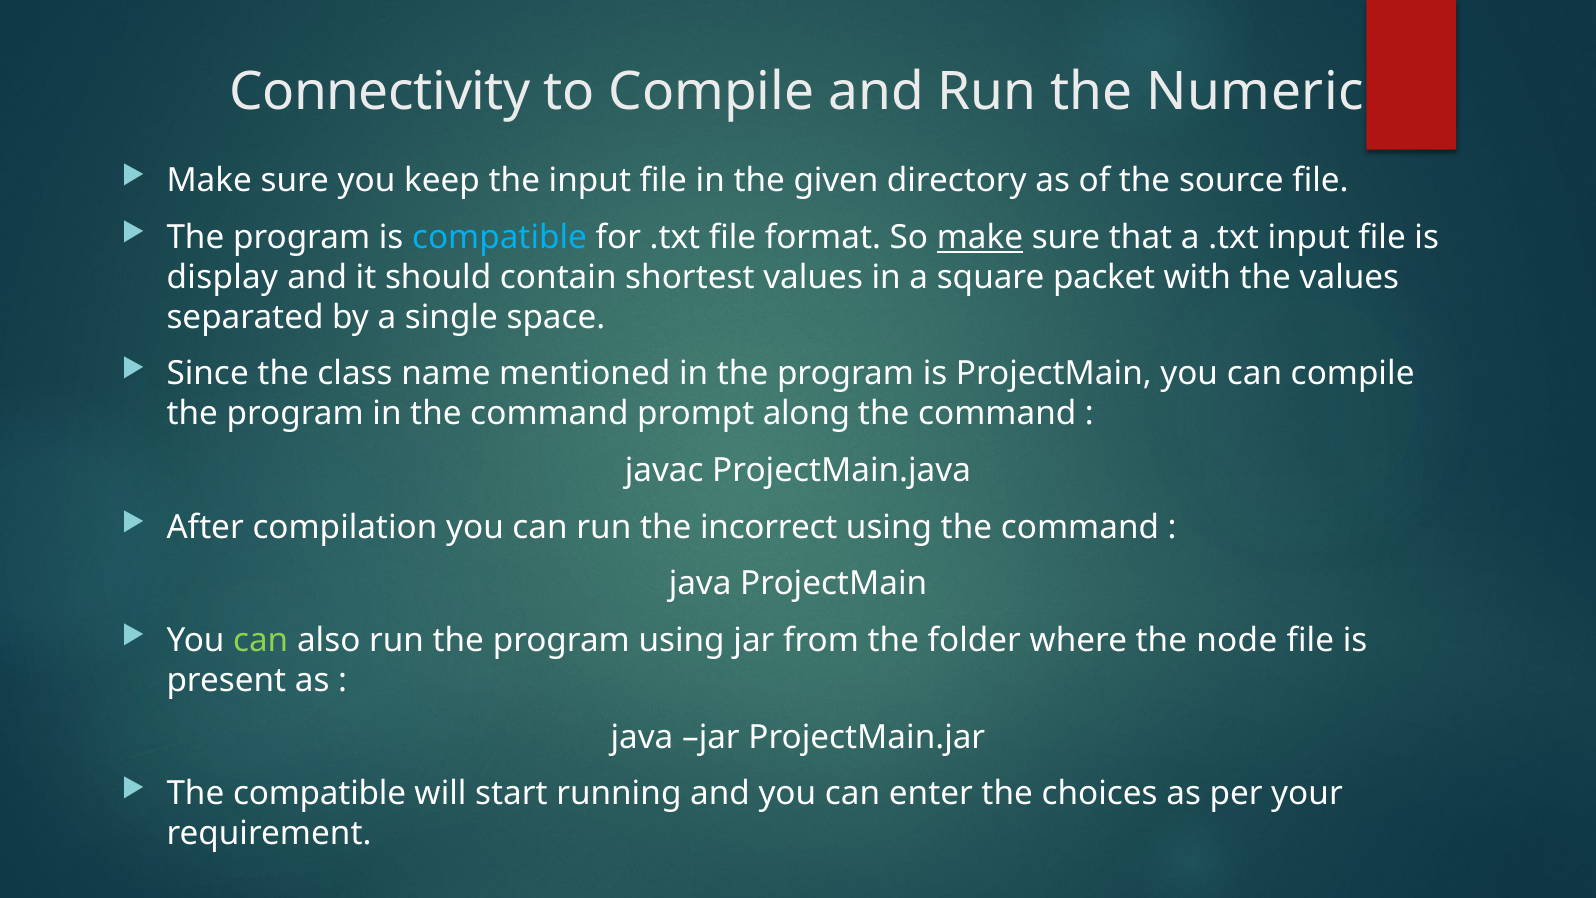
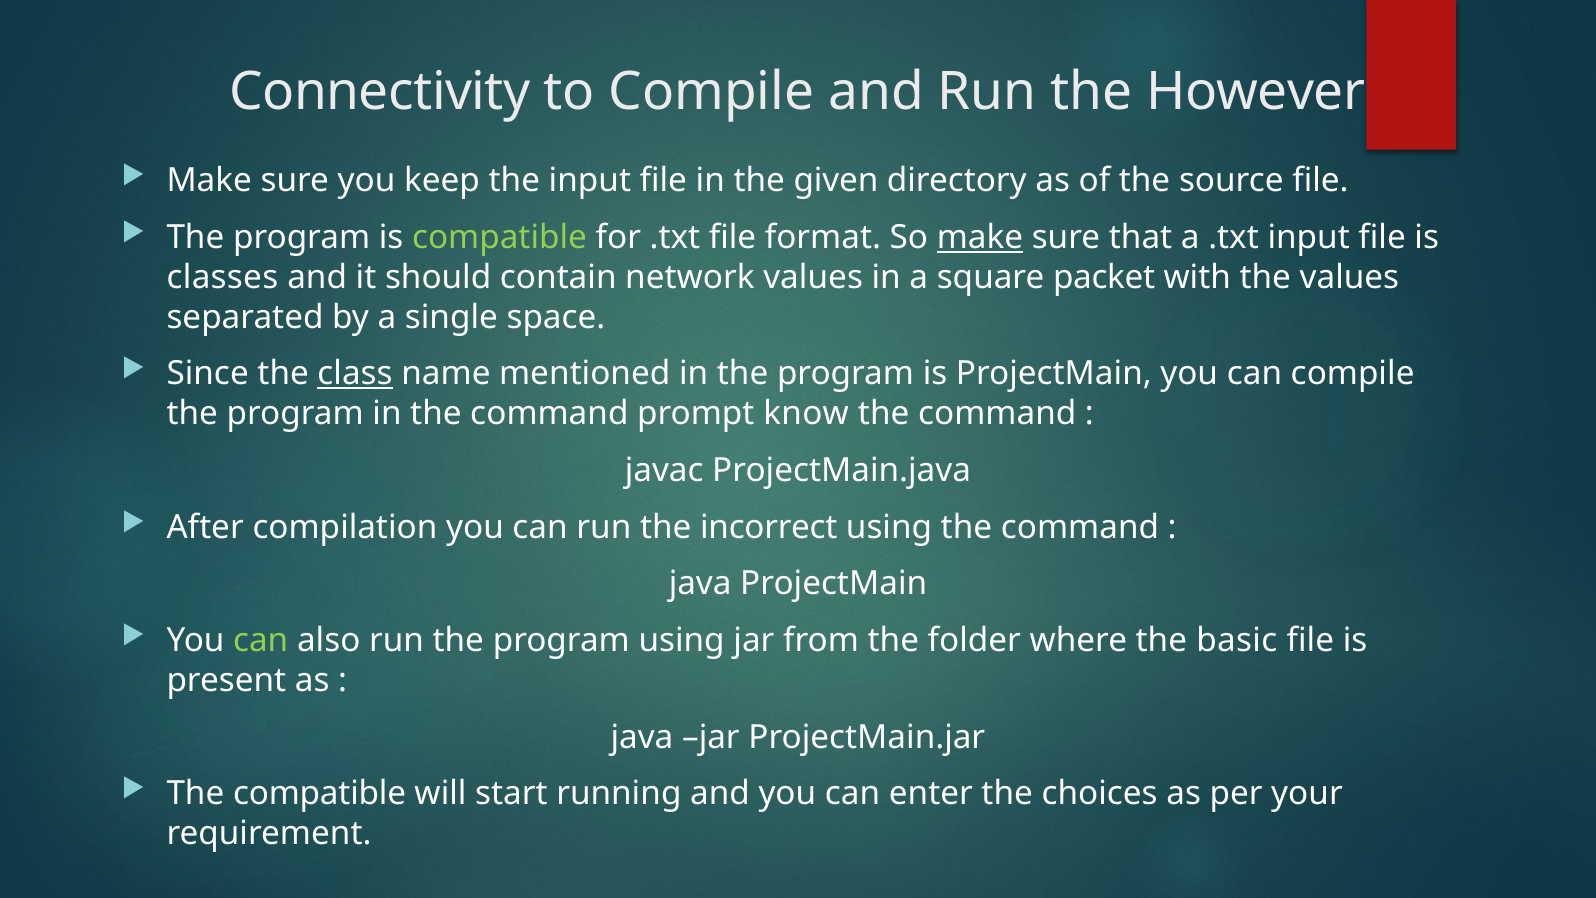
Numeric: Numeric -> However (1256, 92)
compatible colour: light blue -> light green (500, 237)
display: display -> classes (222, 277)
shortest: shortest -> network (690, 277)
class underline: none -> present (355, 374)
along: along -> know (806, 414)
node: node -> basic (1237, 640)
